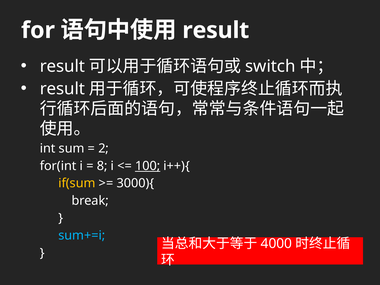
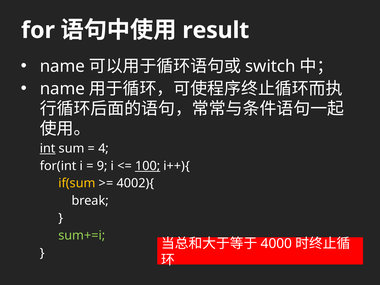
result: result -> name (62, 66)
result: result -> name (62, 89)
int underline: none -> present (48, 148)
2: 2 -> 4 (104, 148)
8: 8 -> 9 (102, 166)
3000){: 3000){ -> 4002){ (135, 183)
sum+=i colour: light blue -> light green (82, 235)
